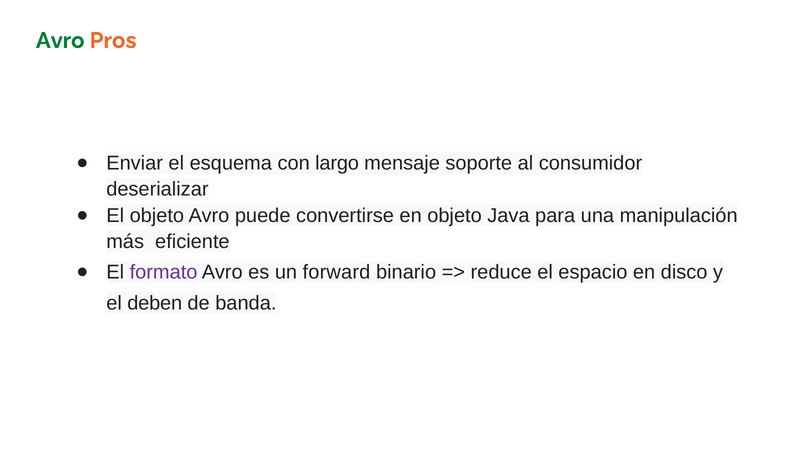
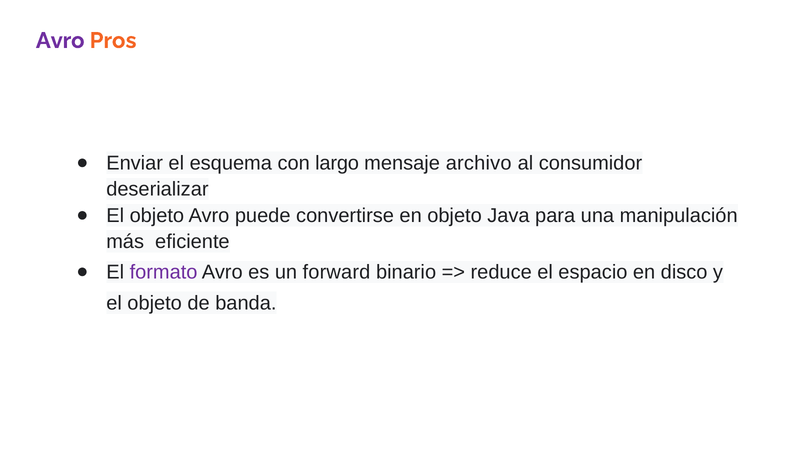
Avro colour: green -> purple (60, 41)
soporte: soporte -> archivo (479, 163)
deben: deben -> objeto (155, 303)
